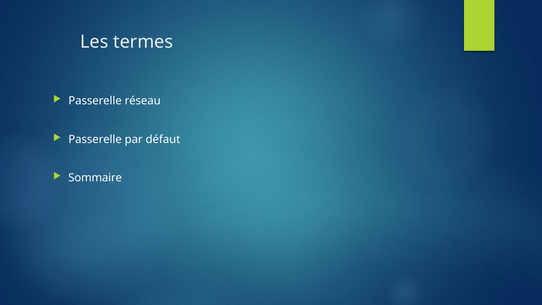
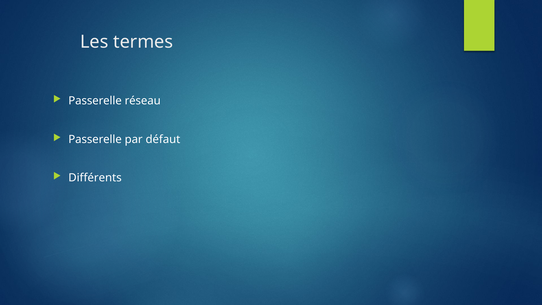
Sommaire: Sommaire -> Différents (95, 178)
